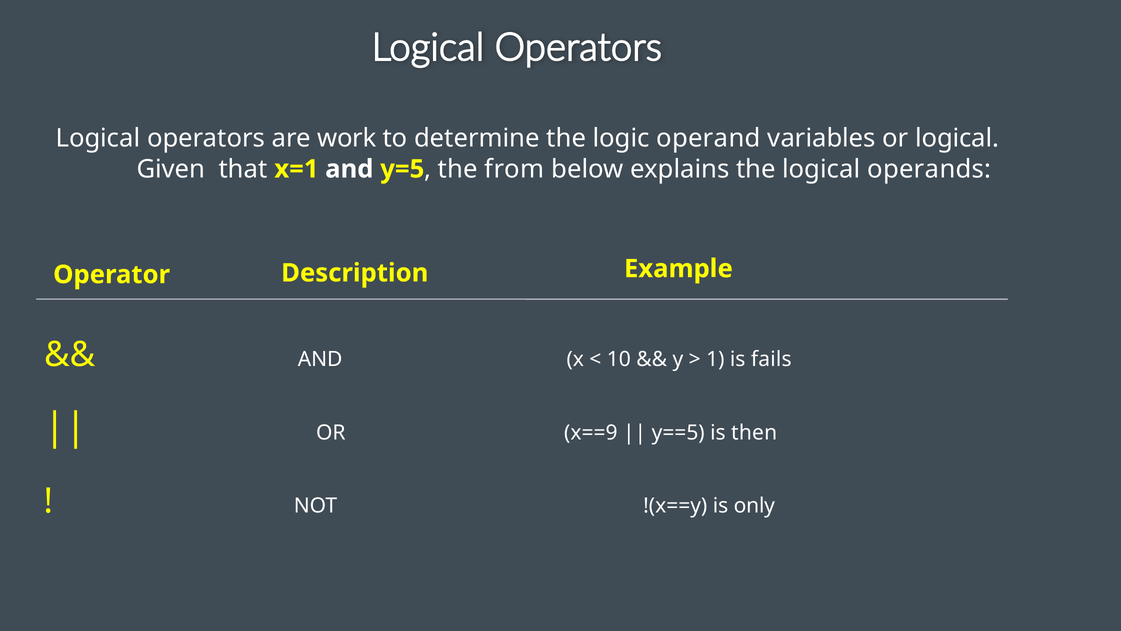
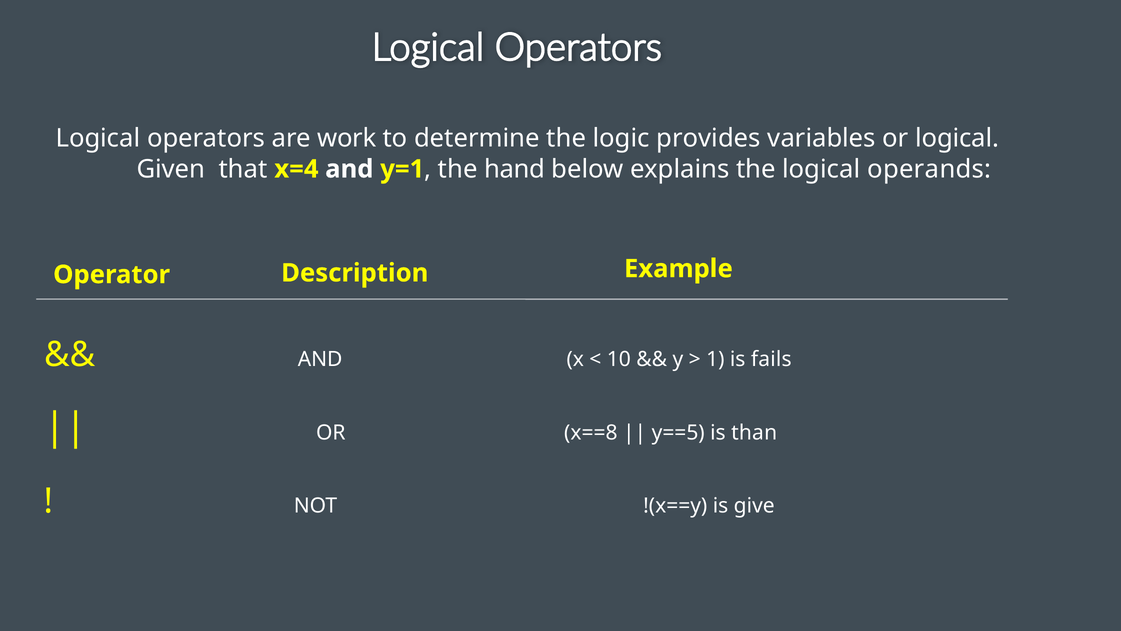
operand: operand -> provides (709, 138)
x=1: x=1 -> x=4 (296, 169)
y=5: y=5 -> y=1 (402, 169)
from: from -> hand (515, 169)
x==9: x==9 -> x==8 (591, 433)
then: then -> than (754, 433)
only: only -> give (754, 506)
